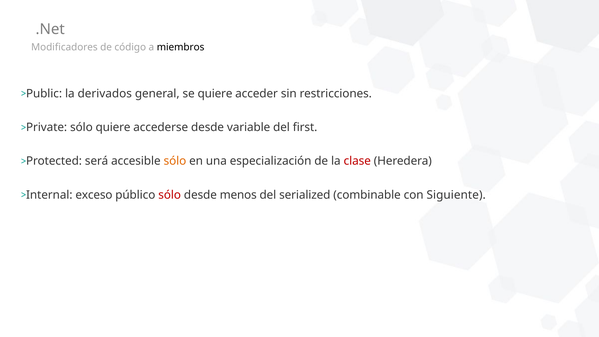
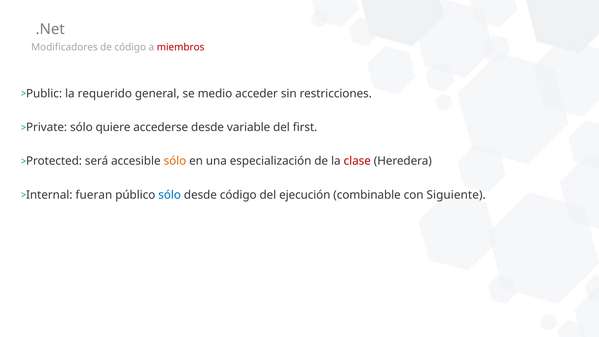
miembros colour: black -> red (181, 47)
derivados: derivados -> requerido (105, 94)
se quiere: quiere -> medio (215, 94)
exceso: exceso -> fueran (94, 195)
sólo colour: red -> blue (170, 195)
desde menos: menos -> código (238, 195)
serialized: serialized -> ejecución (305, 195)
